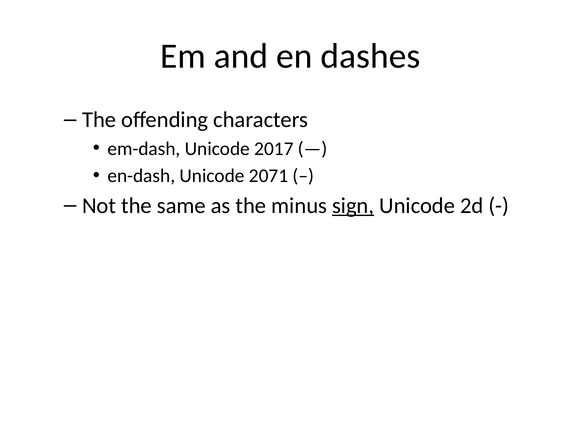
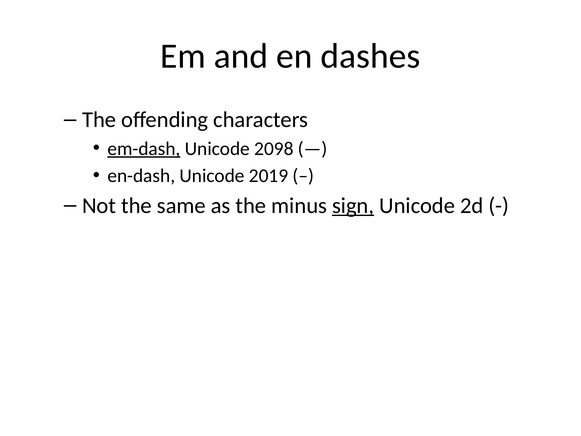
em-dash underline: none -> present (144, 149)
2017: 2017 -> 2098 (274, 149)
2071: 2071 -> 2019 (269, 176)
